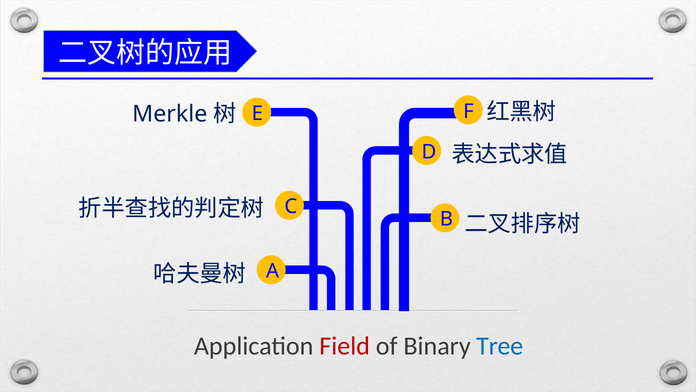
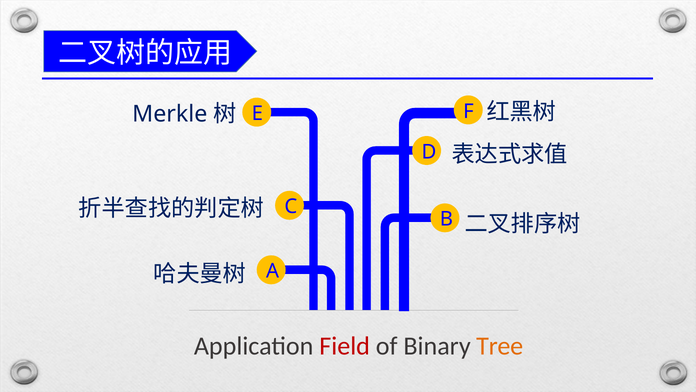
Tree colour: blue -> orange (500, 346)
